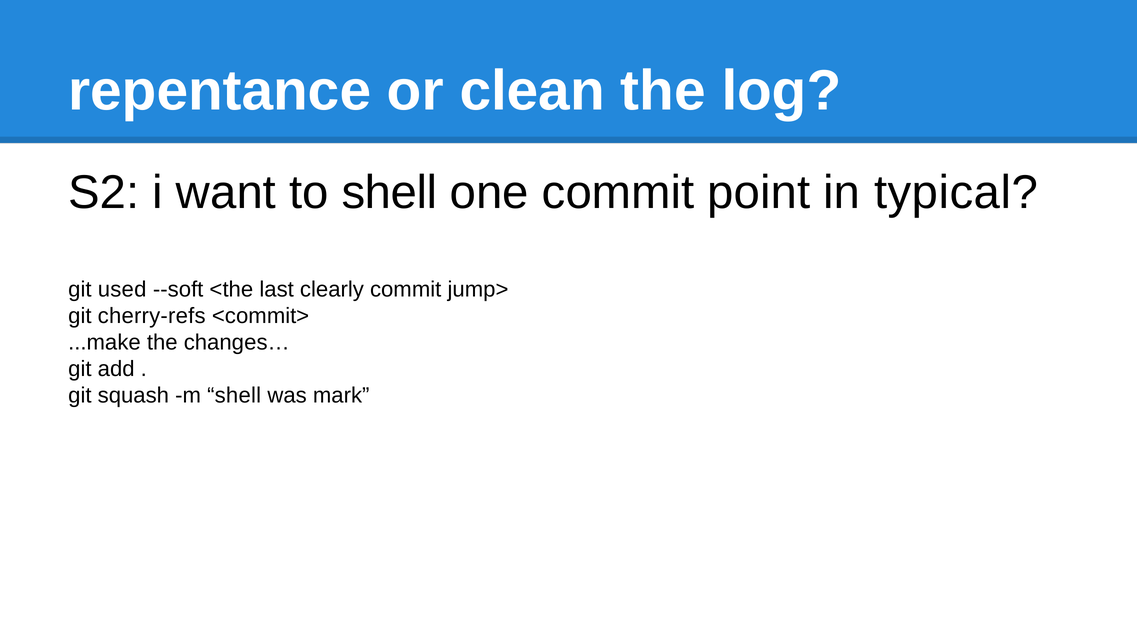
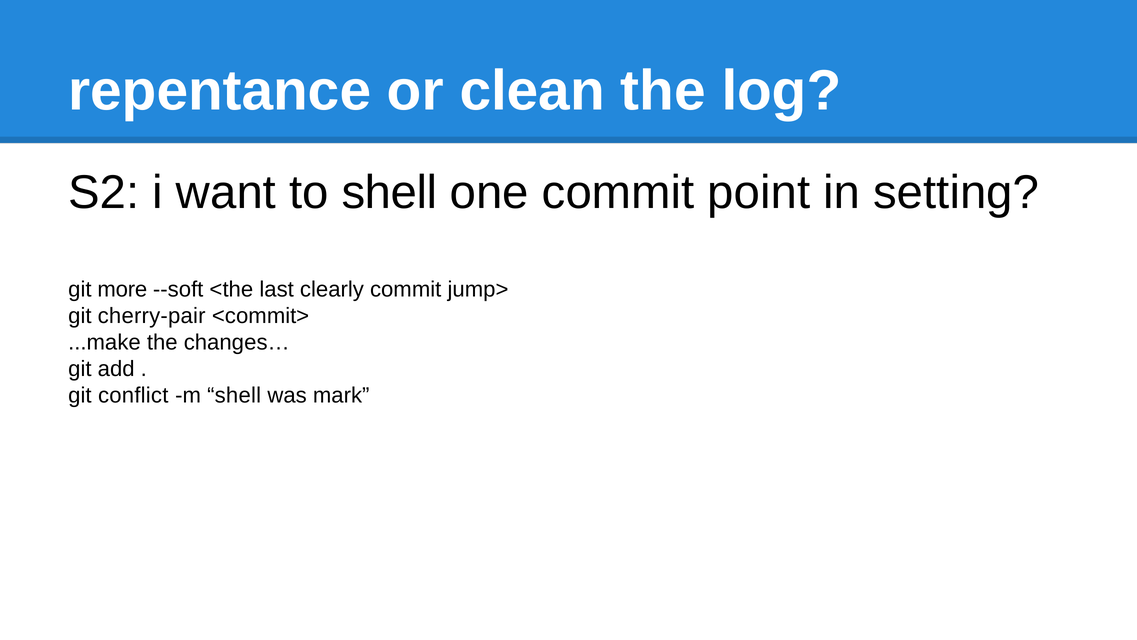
typical: typical -> setting (956, 192)
used: used -> more (122, 289)
cherry-refs: cherry-refs -> cherry-pair (152, 316)
squash: squash -> conflict (133, 395)
